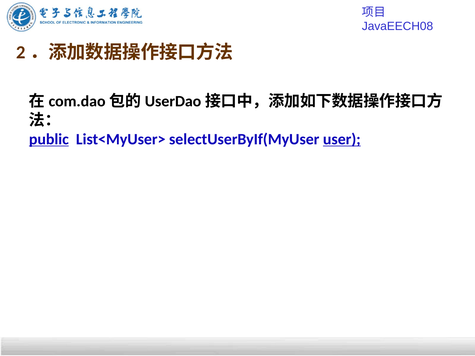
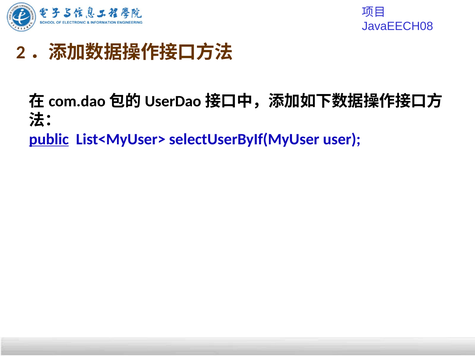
user underline: present -> none (342, 139)
